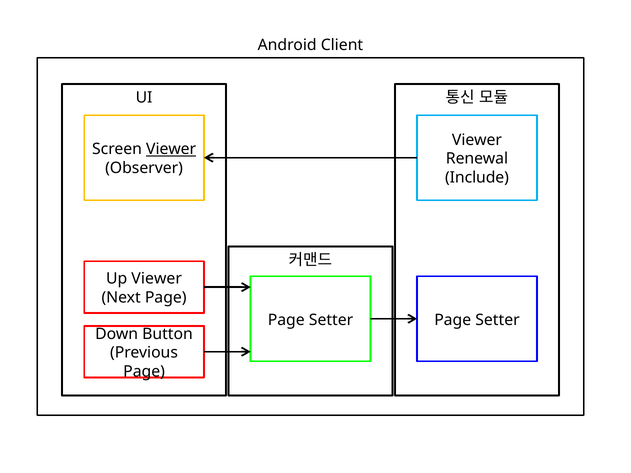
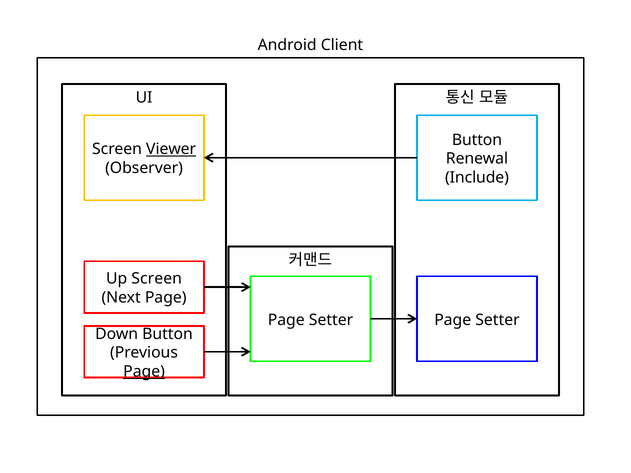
Viewer: Viewer -> Button (477, 140)
Up Viewer: Viewer -> Screen (157, 279)
Page underline: none -> present (144, 372)
